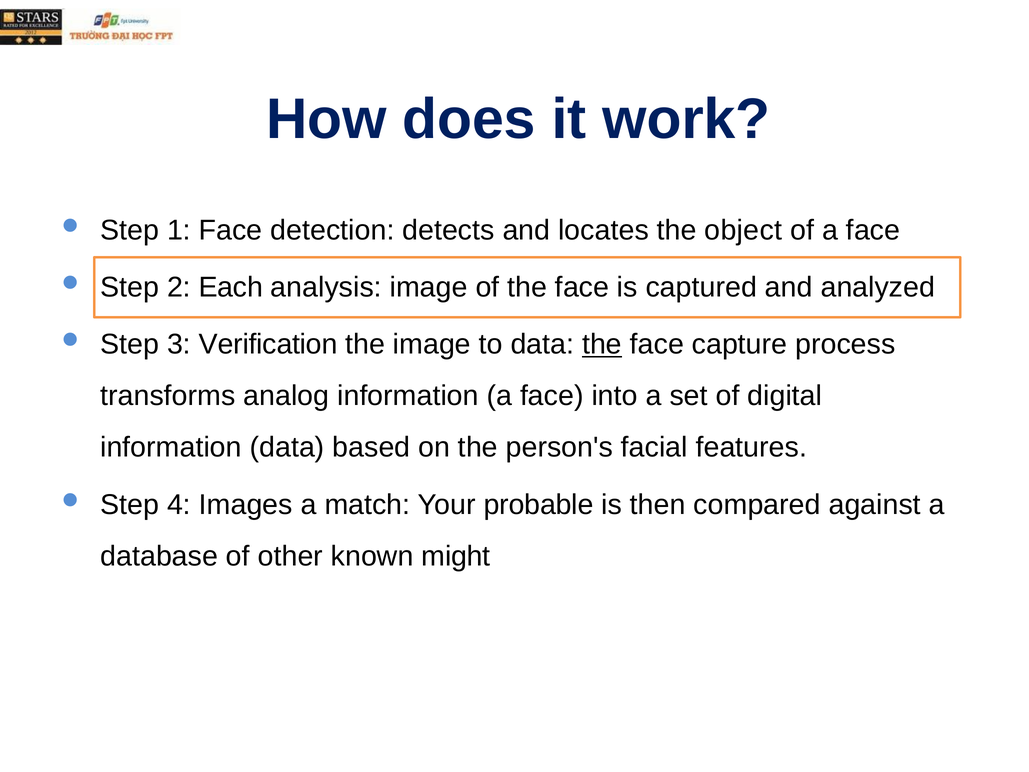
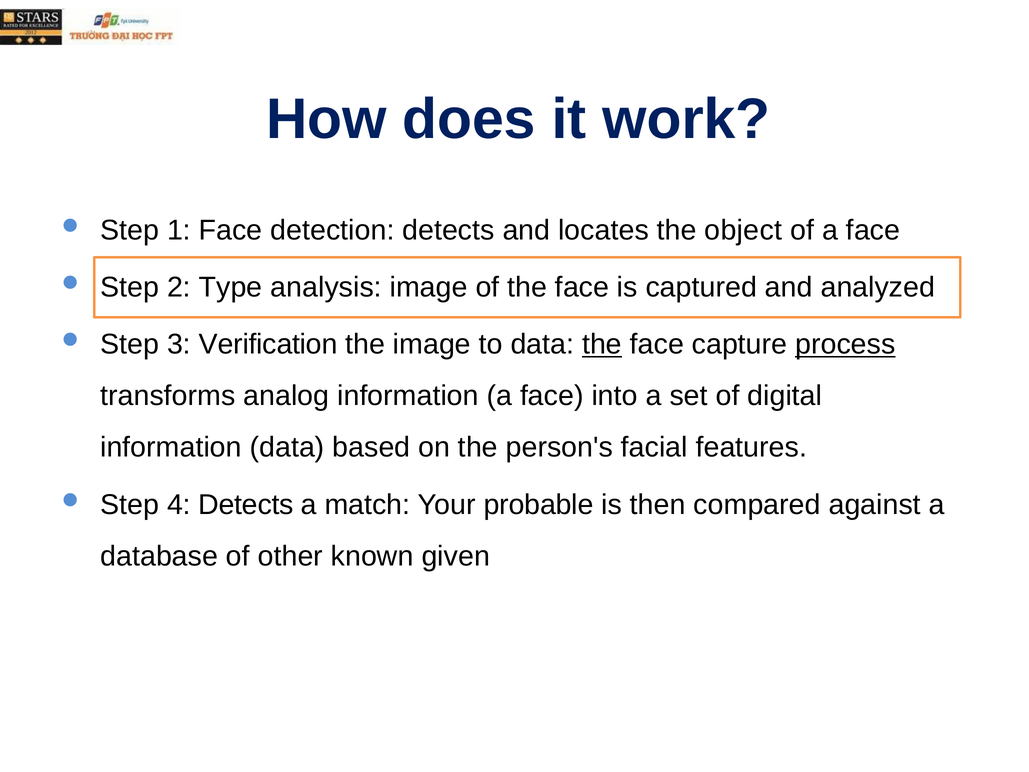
Each: Each -> Type (231, 287)
process underline: none -> present (845, 344)
4 Images: Images -> Detects (246, 504)
might: might -> given (456, 556)
